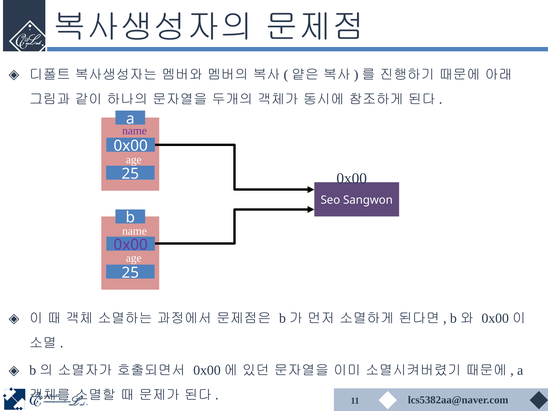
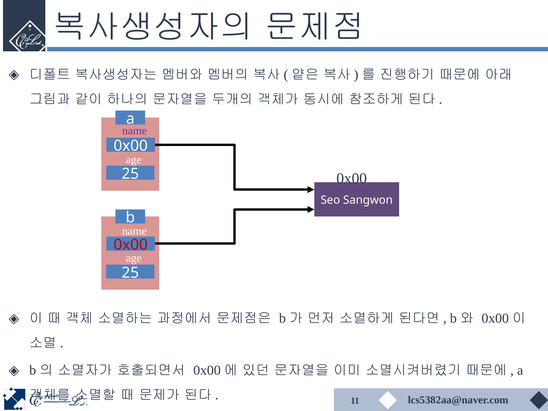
0x00 colour: purple -> red (131, 245)
